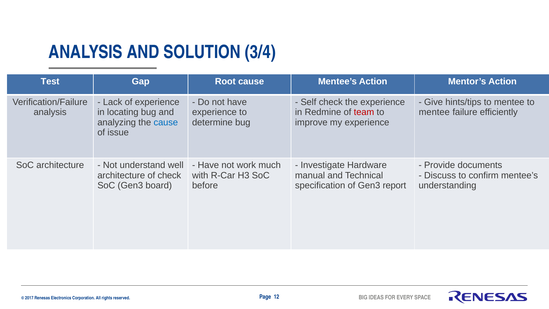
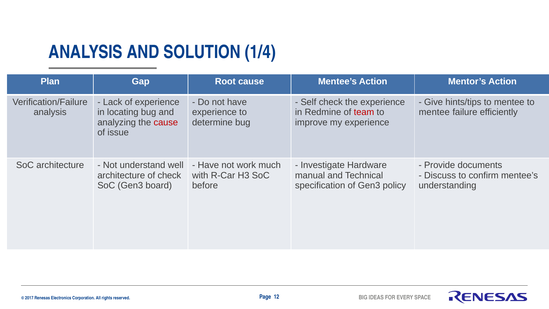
3/4: 3/4 -> 1/4 (260, 52)
Test: Test -> Plan (50, 81)
cause colour: blue -> red (166, 122)
report: report -> policy (394, 186)
